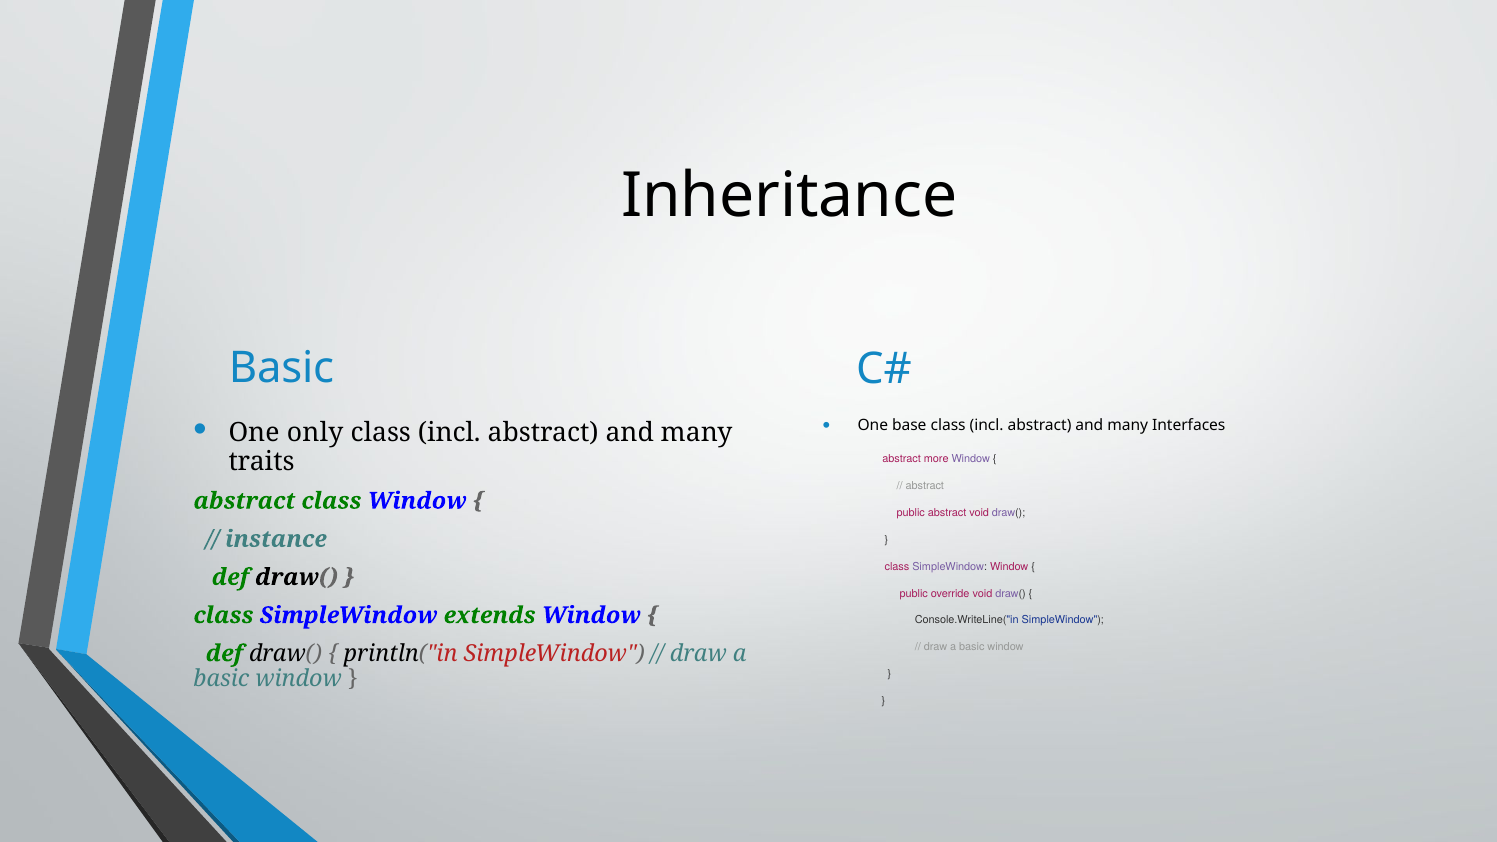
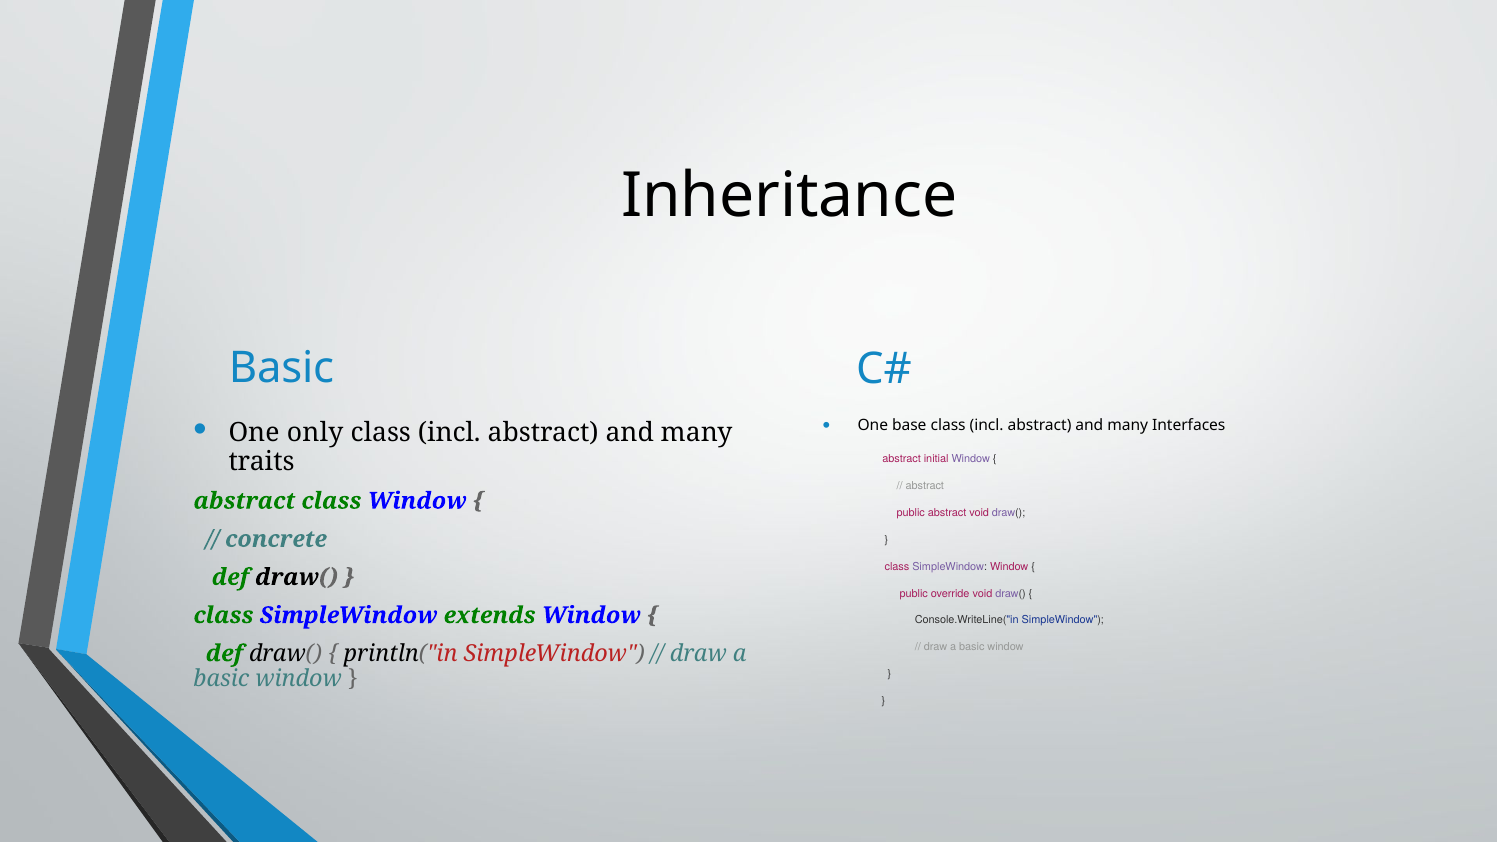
more: more -> initial (936, 459)
instance: instance -> concrete (276, 539)
